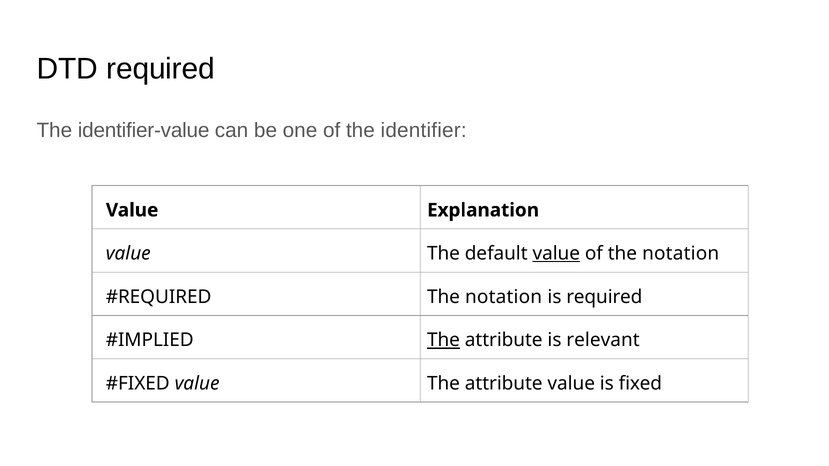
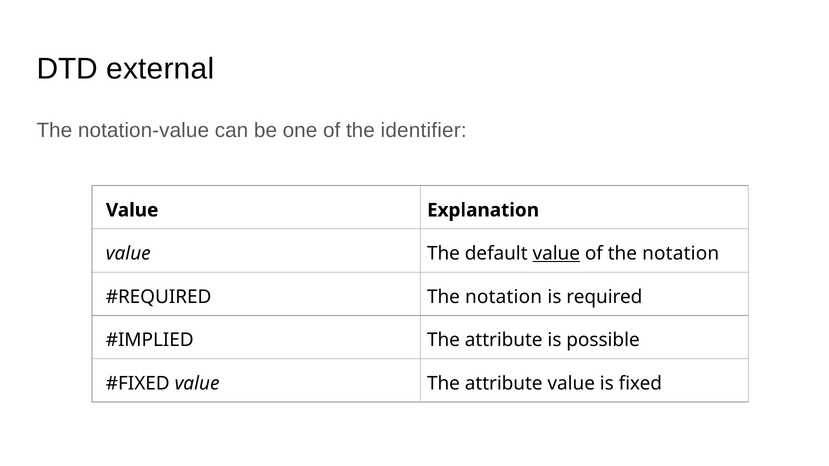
DTD required: required -> external (160, 69)
identifier-value: identifier-value -> notation-value (144, 130)
The underline: present -> none (444, 340)
relevant: relevant -> possible (603, 340)
